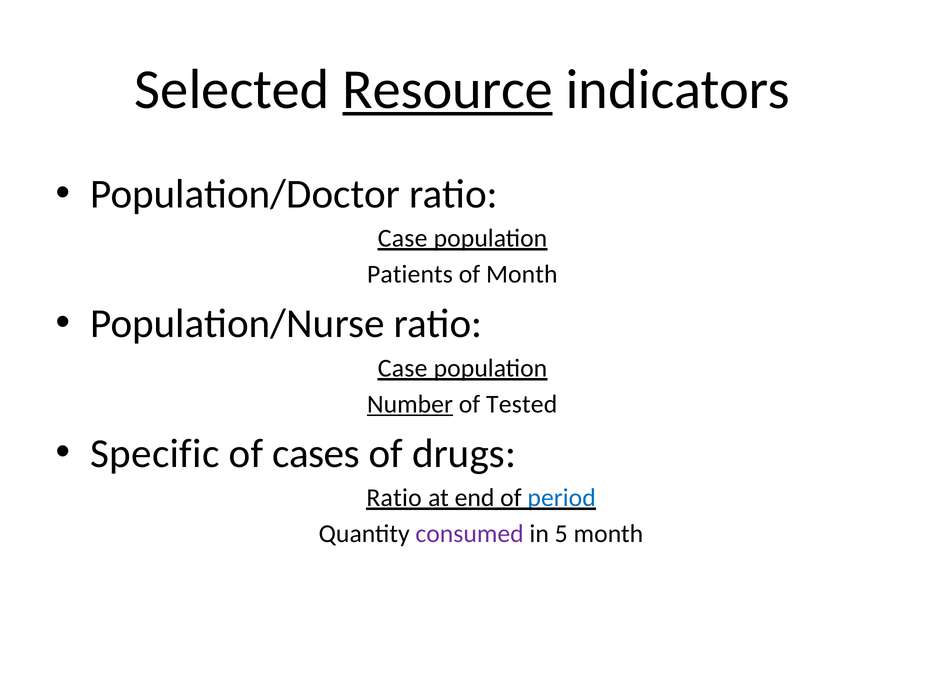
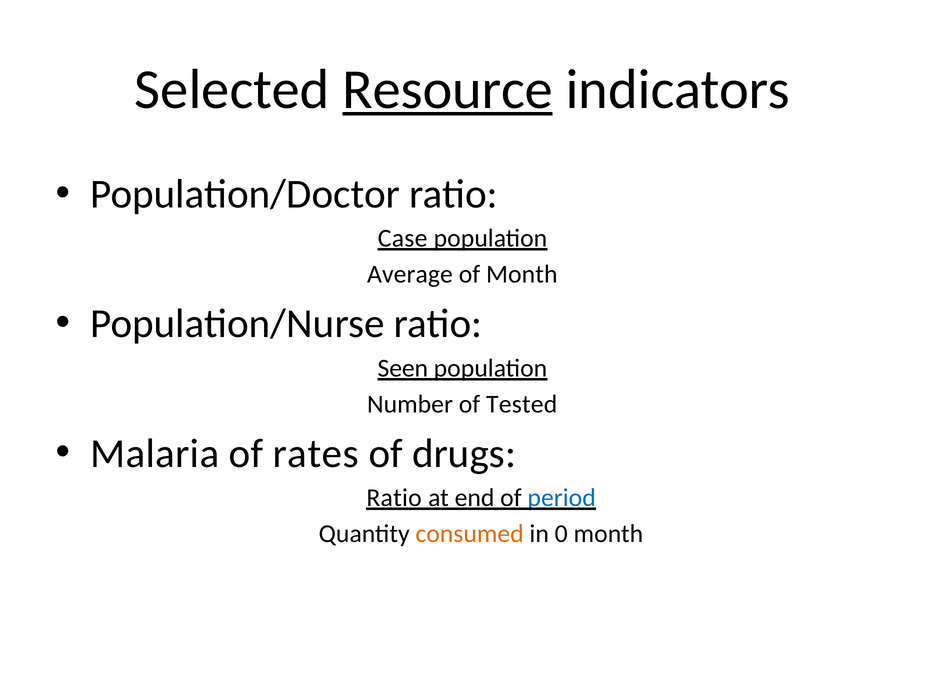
Patients: Patients -> Average (410, 274)
Case: Case -> Seen (403, 368)
Number underline: present -> none (410, 404)
Specific: Specific -> Malaria (155, 453)
cases: cases -> rates (316, 453)
consumed colour: purple -> orange (470, 534)
5: 5 -> 0 (561, 534)
